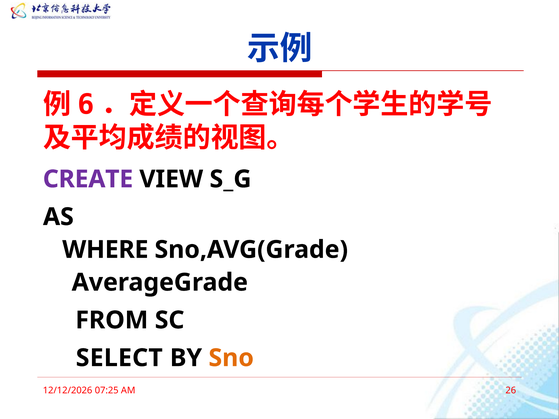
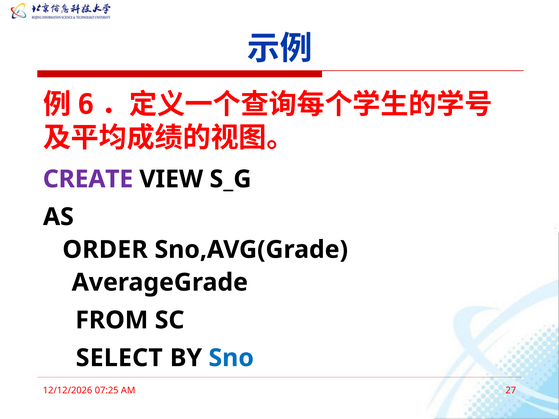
WHERE: WHERE -> ORDER (105, 250)
Sno colour: orange -> blue (231, 358)
26: 26 -> 27 (511, 391)
